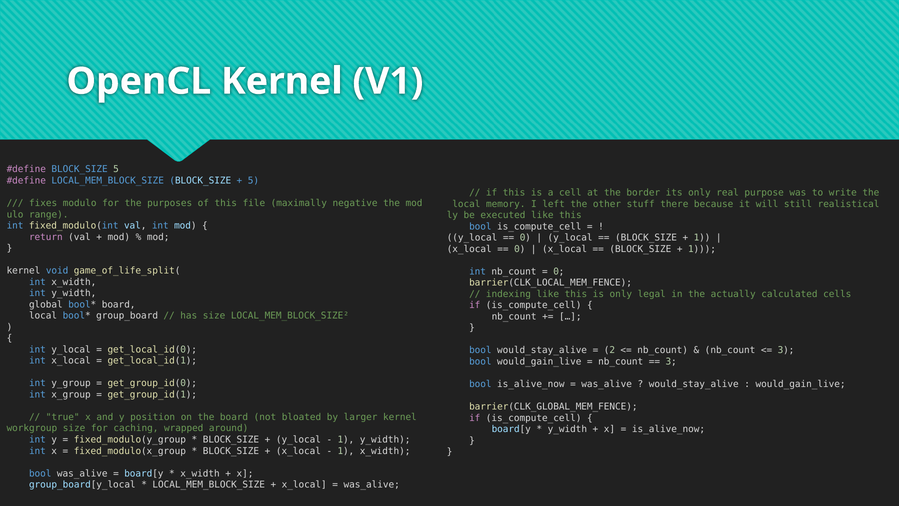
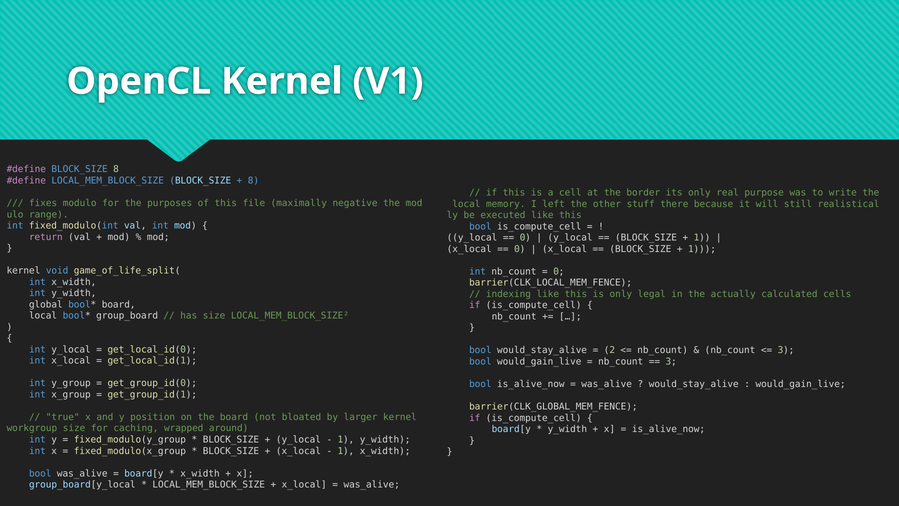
BLOCK_SIZE 5: 5 -> 8 (116, 169)
5: 5 -> 8 (253, 181)
